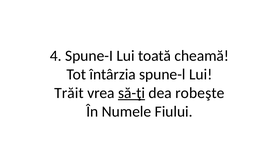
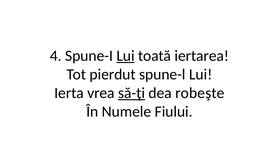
Lui underline: none -> present (126, 56)
cheamă: cheamă -> iertarea (202, 56)
întârzia: întârzia -> pierdut (113, 74)
Trăit: Trăit -> Ierta (69, 93)
